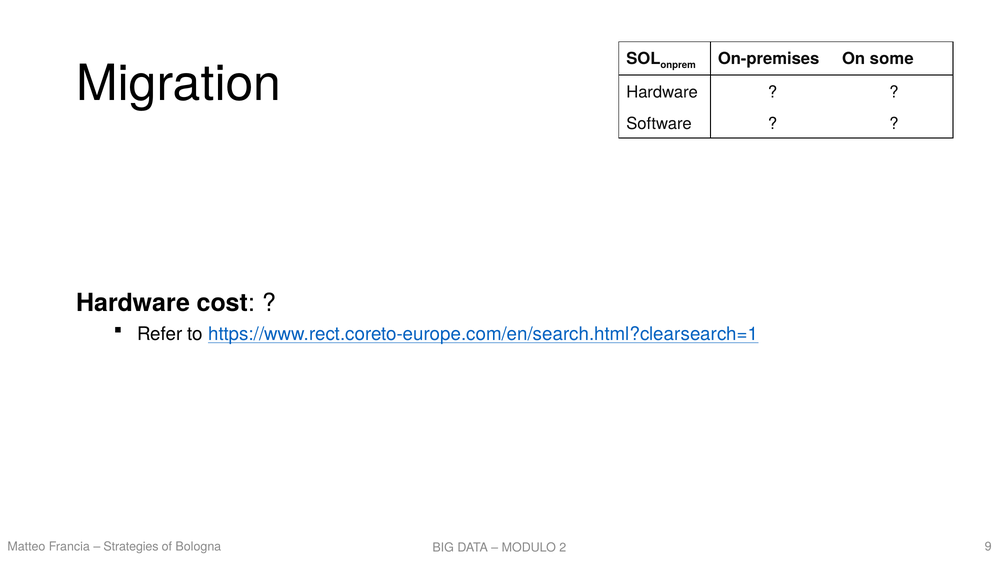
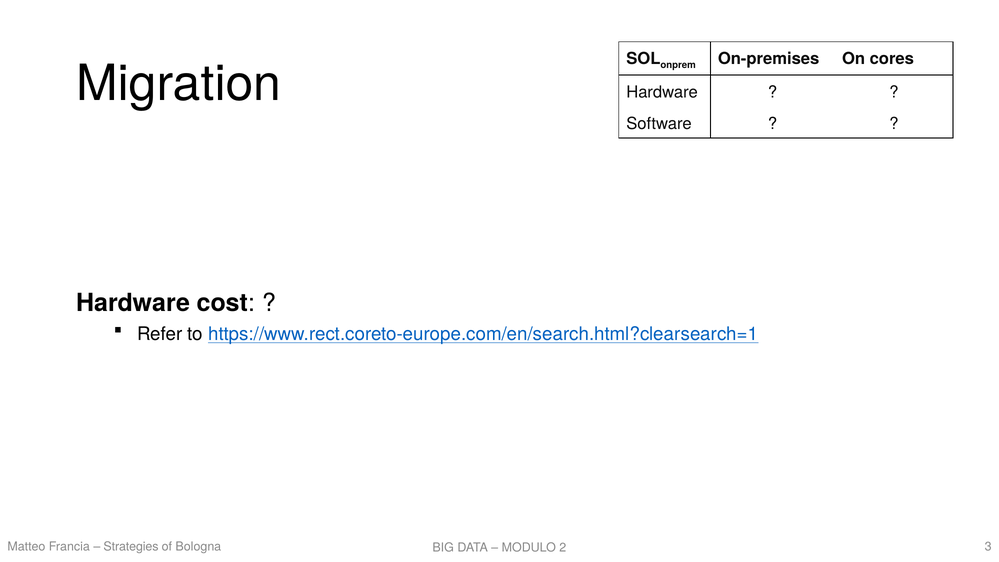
some: some -> cores (892, 59)
9: 9 -> 3 (988, 546)
